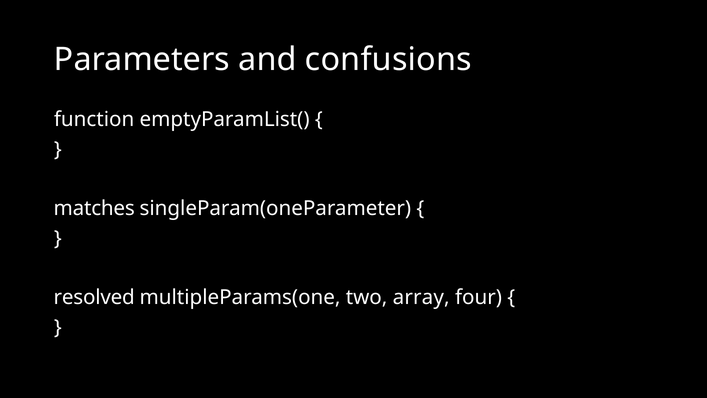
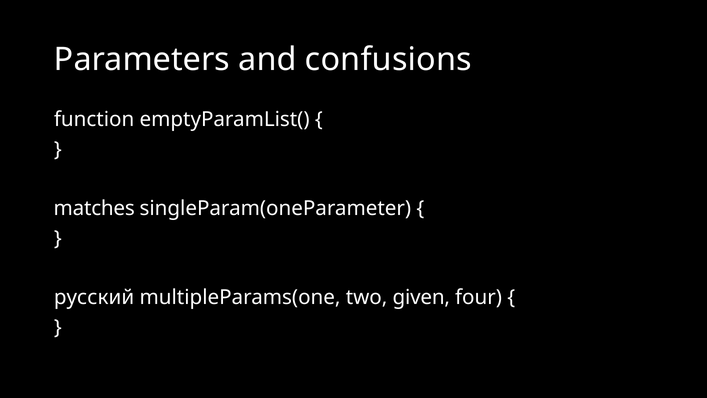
resolved: resolved -> русский (94, 297)
array: array -> given (421, 297)
